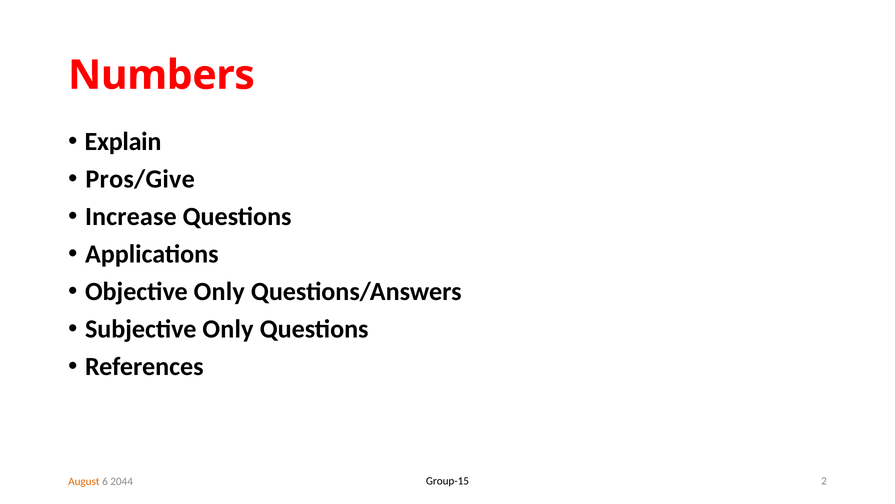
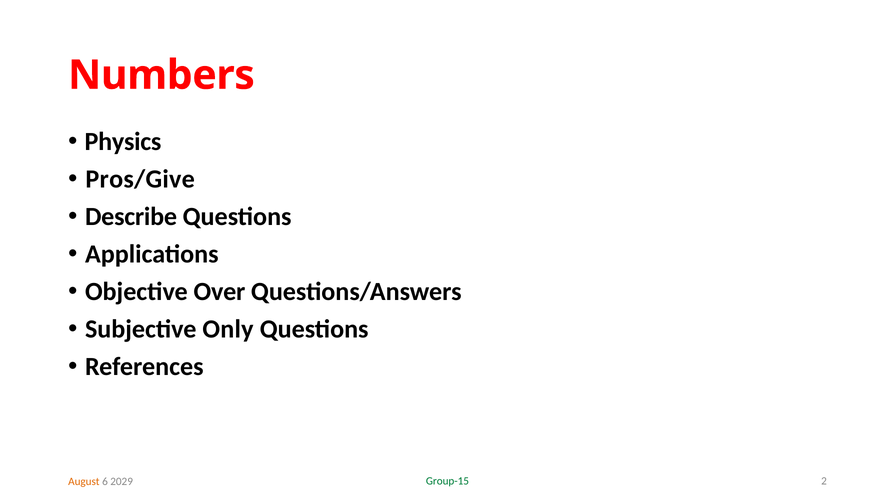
Explain: Explain -> Physics (123, 141)
Increase: Increase -> Describe (131, 216)
Objective Only: Only -> Over (219, 291)
Group-15 colour: black -> green (447, 481)
2044: 2044 -> 2029 (122, 481)
